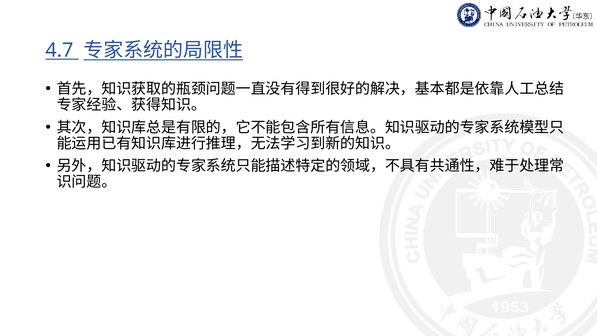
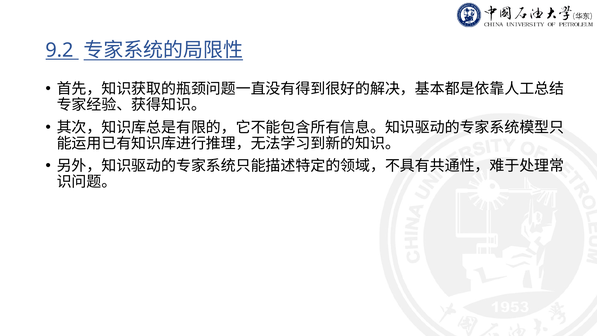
4.7: 4.7 -> 9.2 (60, 50)
